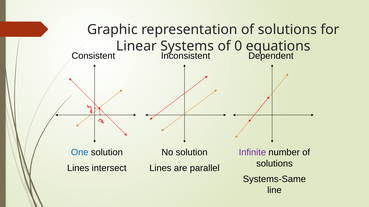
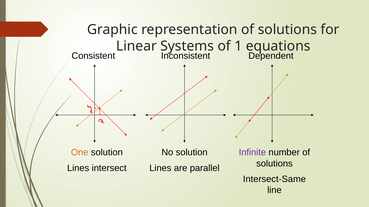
0: 0 -> 1 (238, 46)
One colour: blue -> orange (80, 153)
Systems-Same: Systems-Same -> Intersect-Same (274, 180)
